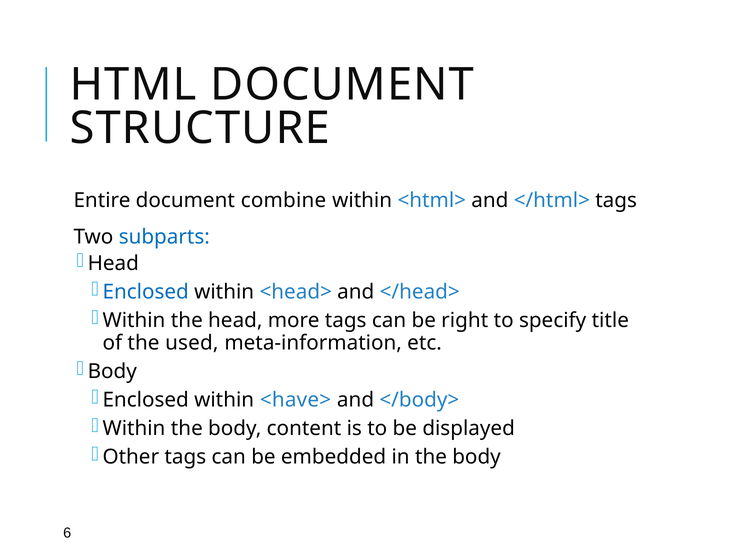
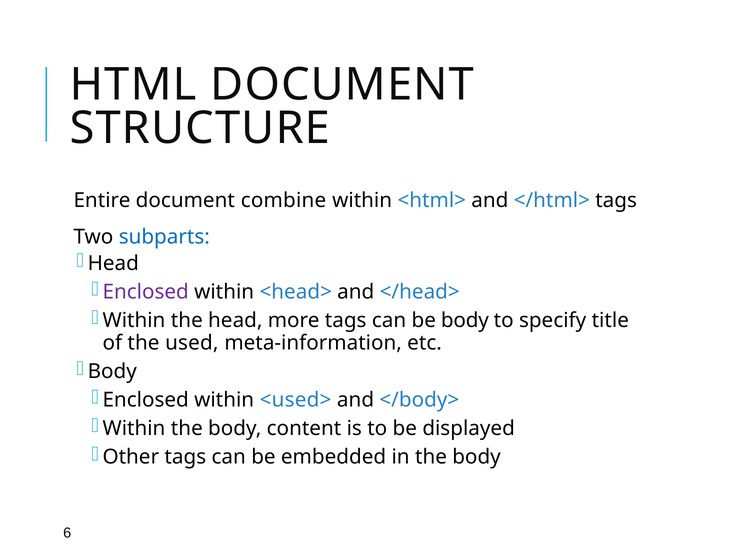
Enclosed colour: blue -> purple (146, 292)
be right: right -> body (465, 321)
<have>: <have> -> <used> (296, 400)
